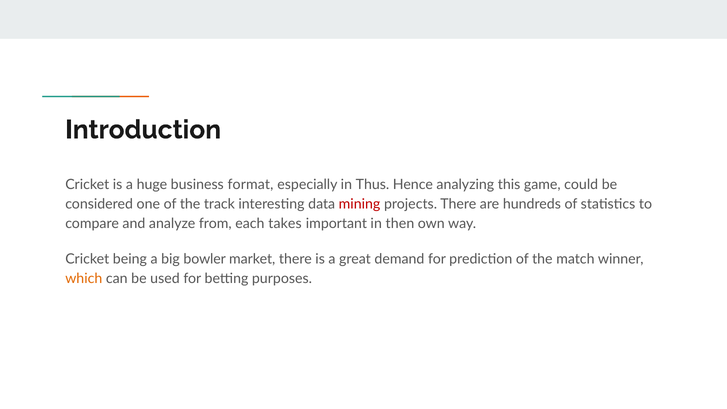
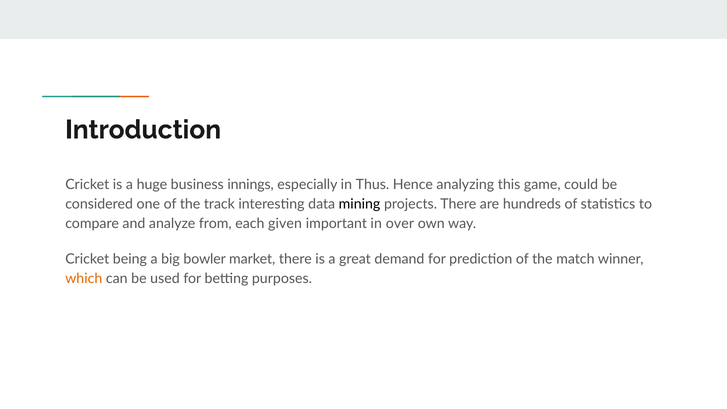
format: format -> innings (251, 185)
mining colour: red -> black (360, 204)
takes: takes -> given (285, 224)
then: then -> over (400, 224)
